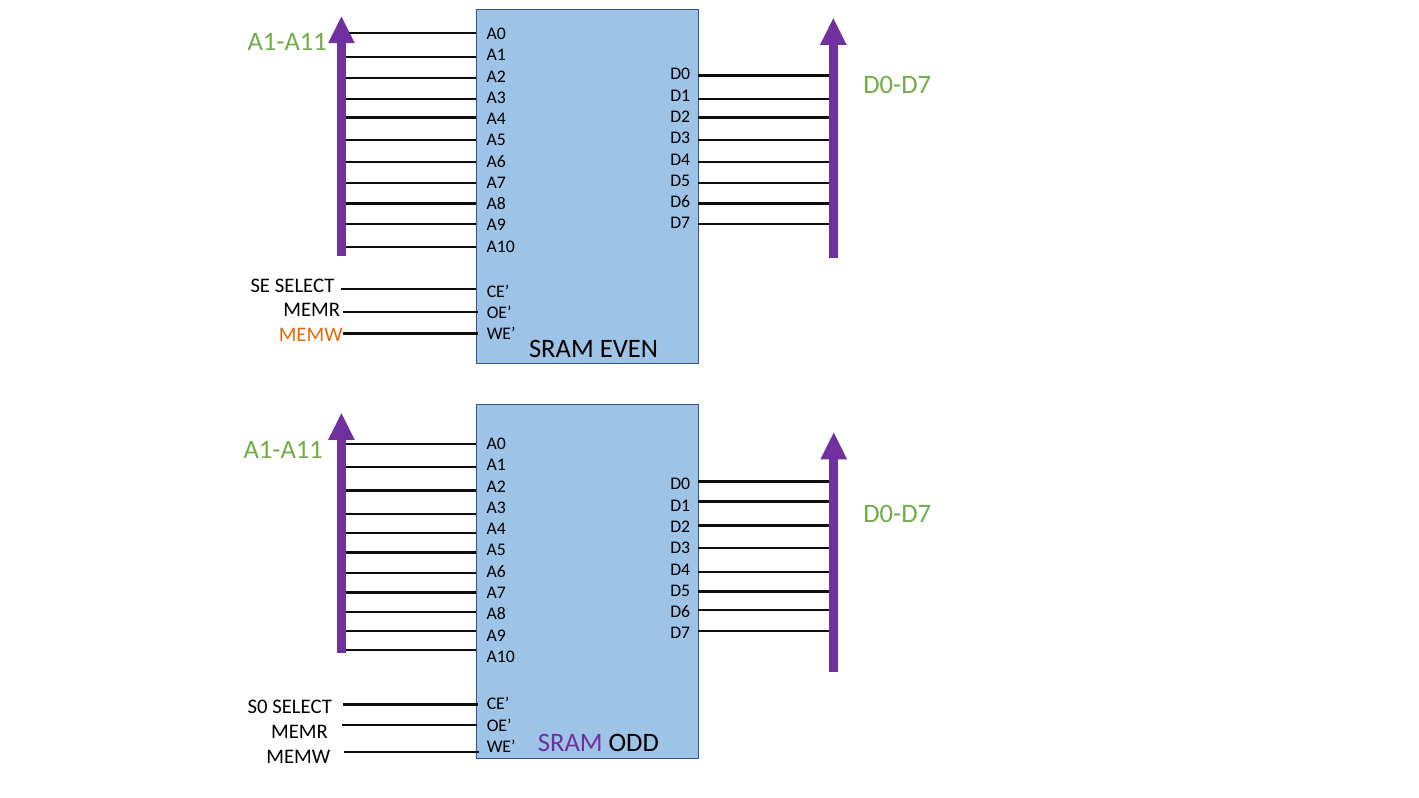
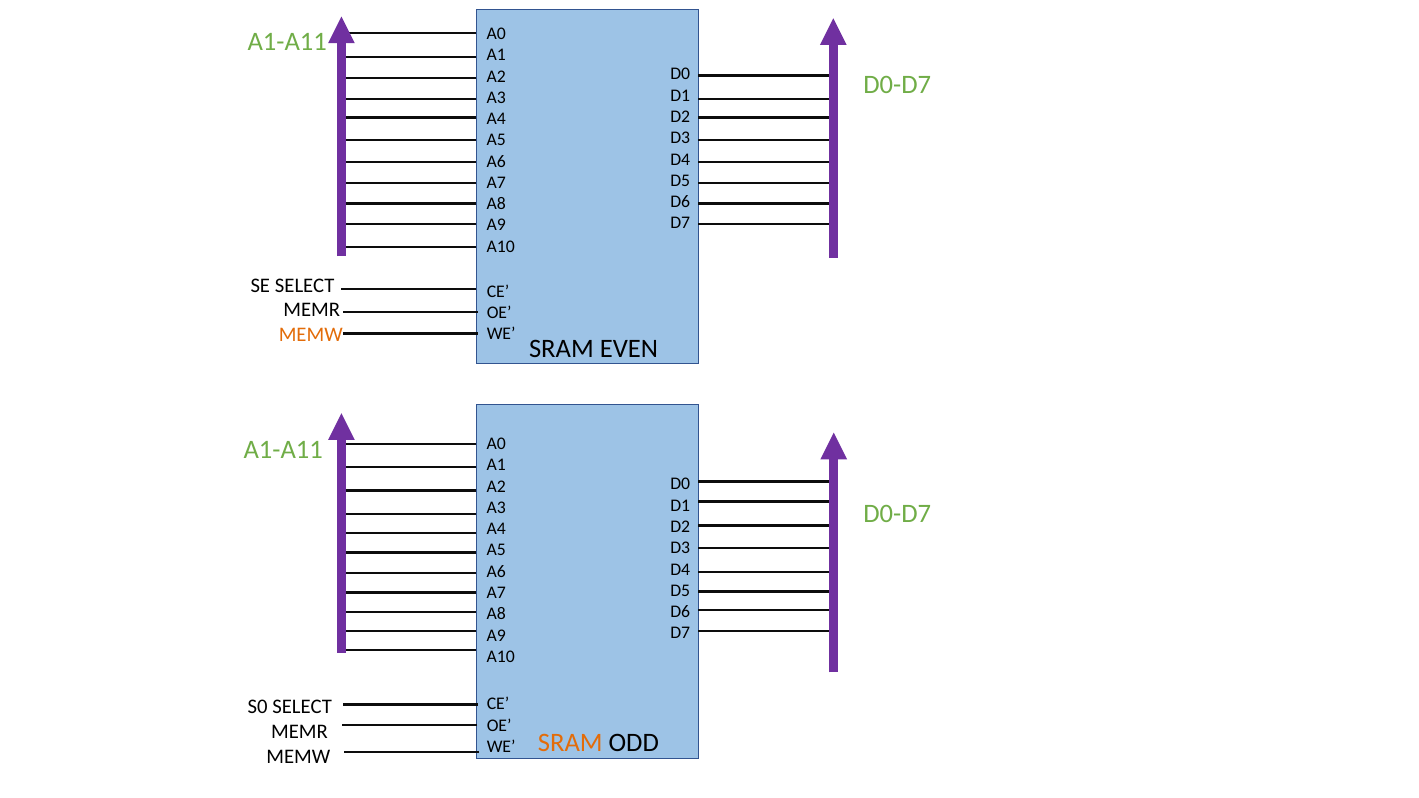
SRAM colour: purple -> orange (570, 743)
